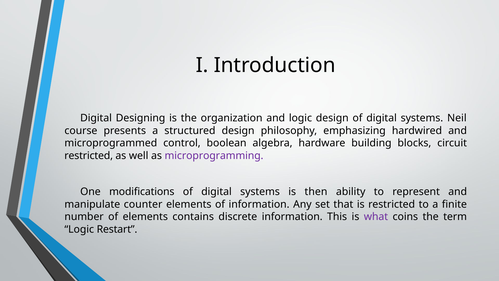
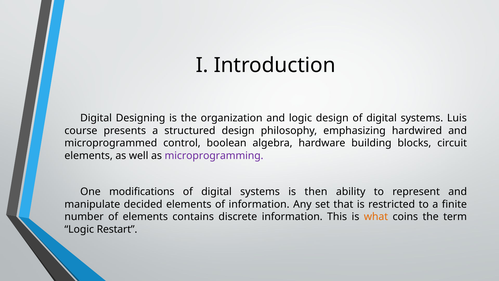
Neil: Neil -> Luis (457, 118)
restricted: restricted -> elements (89, 155)
counter: counter -> decided (143, 204)
what colour: purple -> orange (376, 217)
